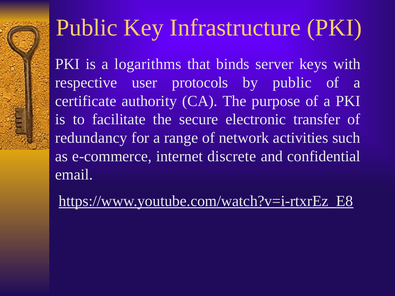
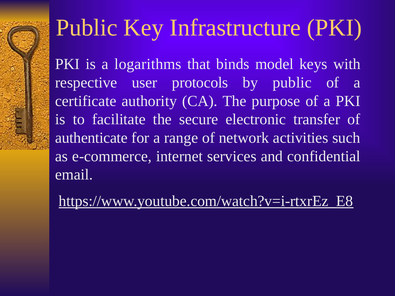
server: server -> model (274, 64)
redundancy: redundancy -> authenticate (91, 138)
discrete: discrete -> services (232, 156)
